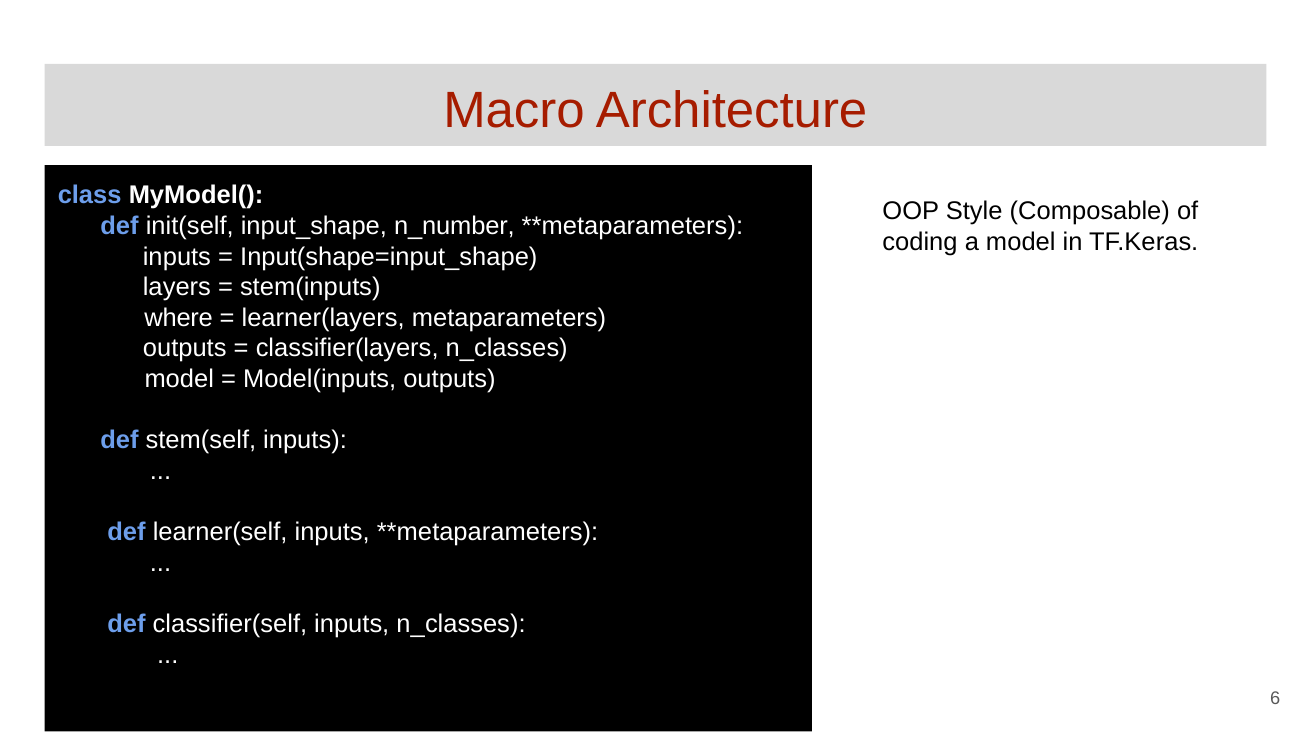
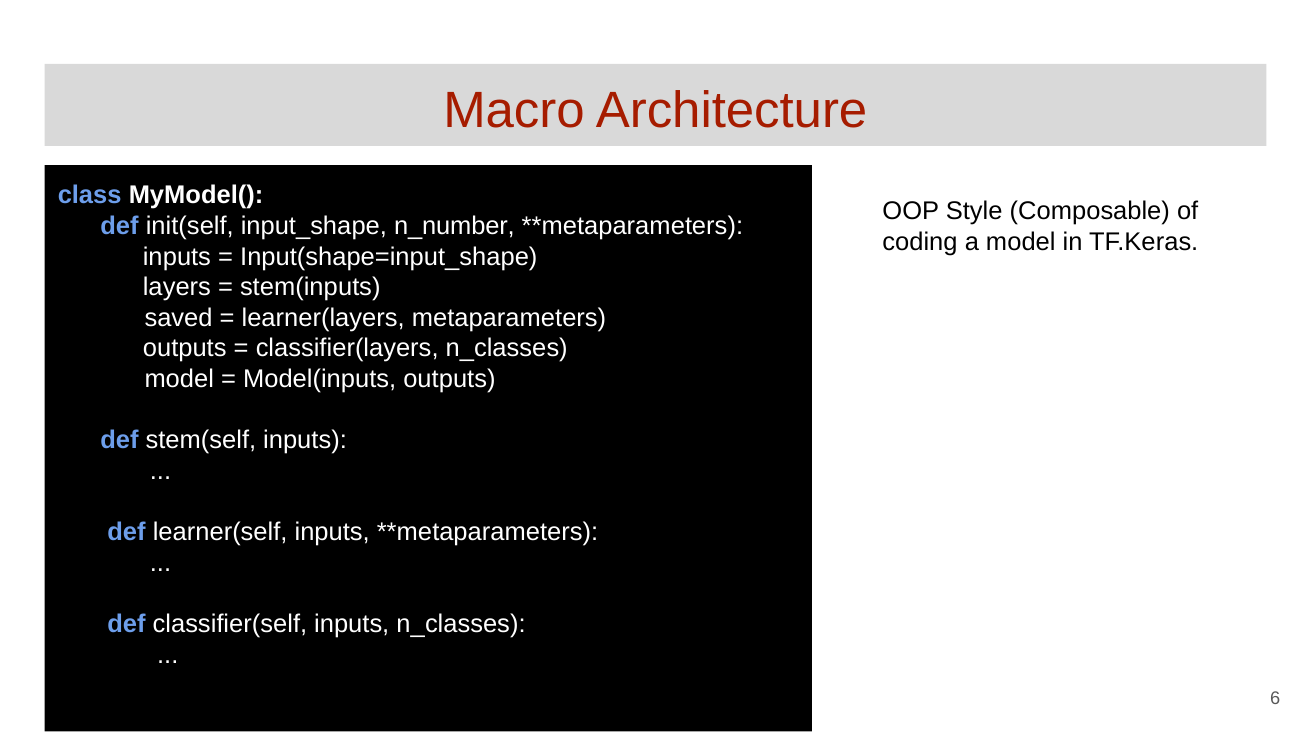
where: where -> saved (179, 318)
